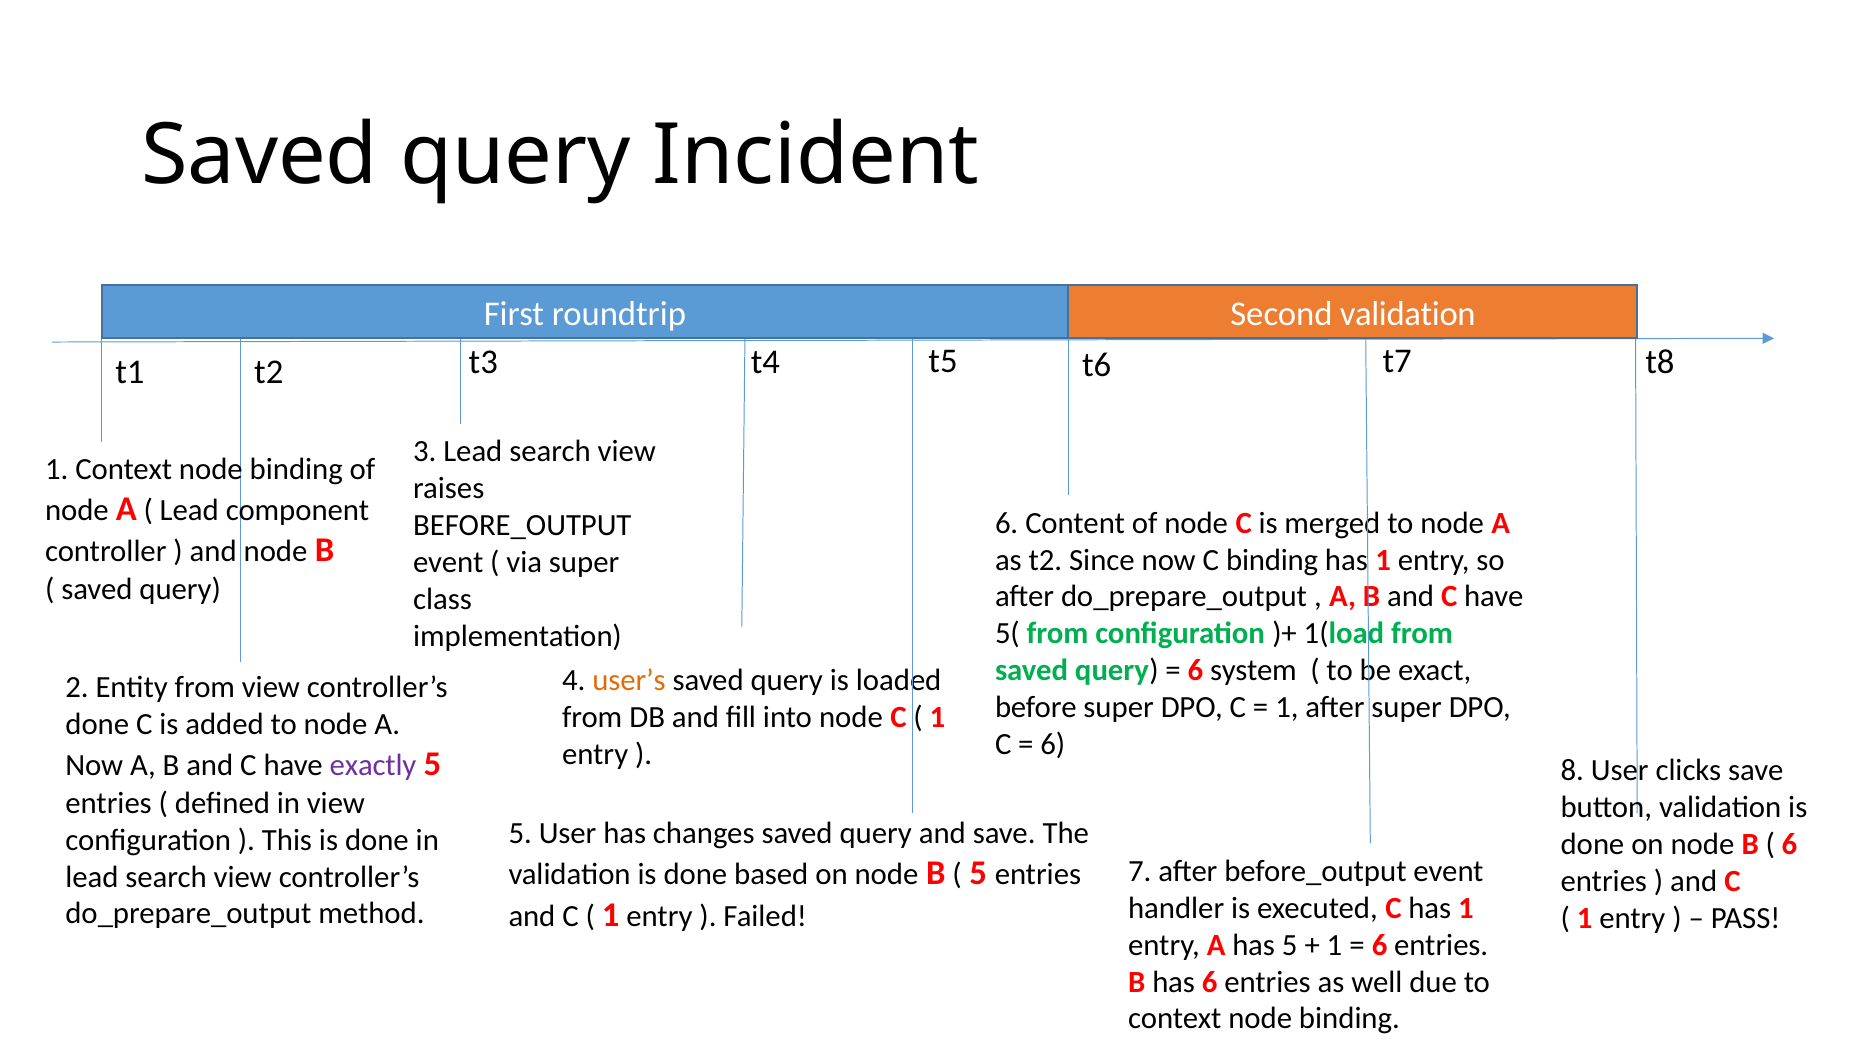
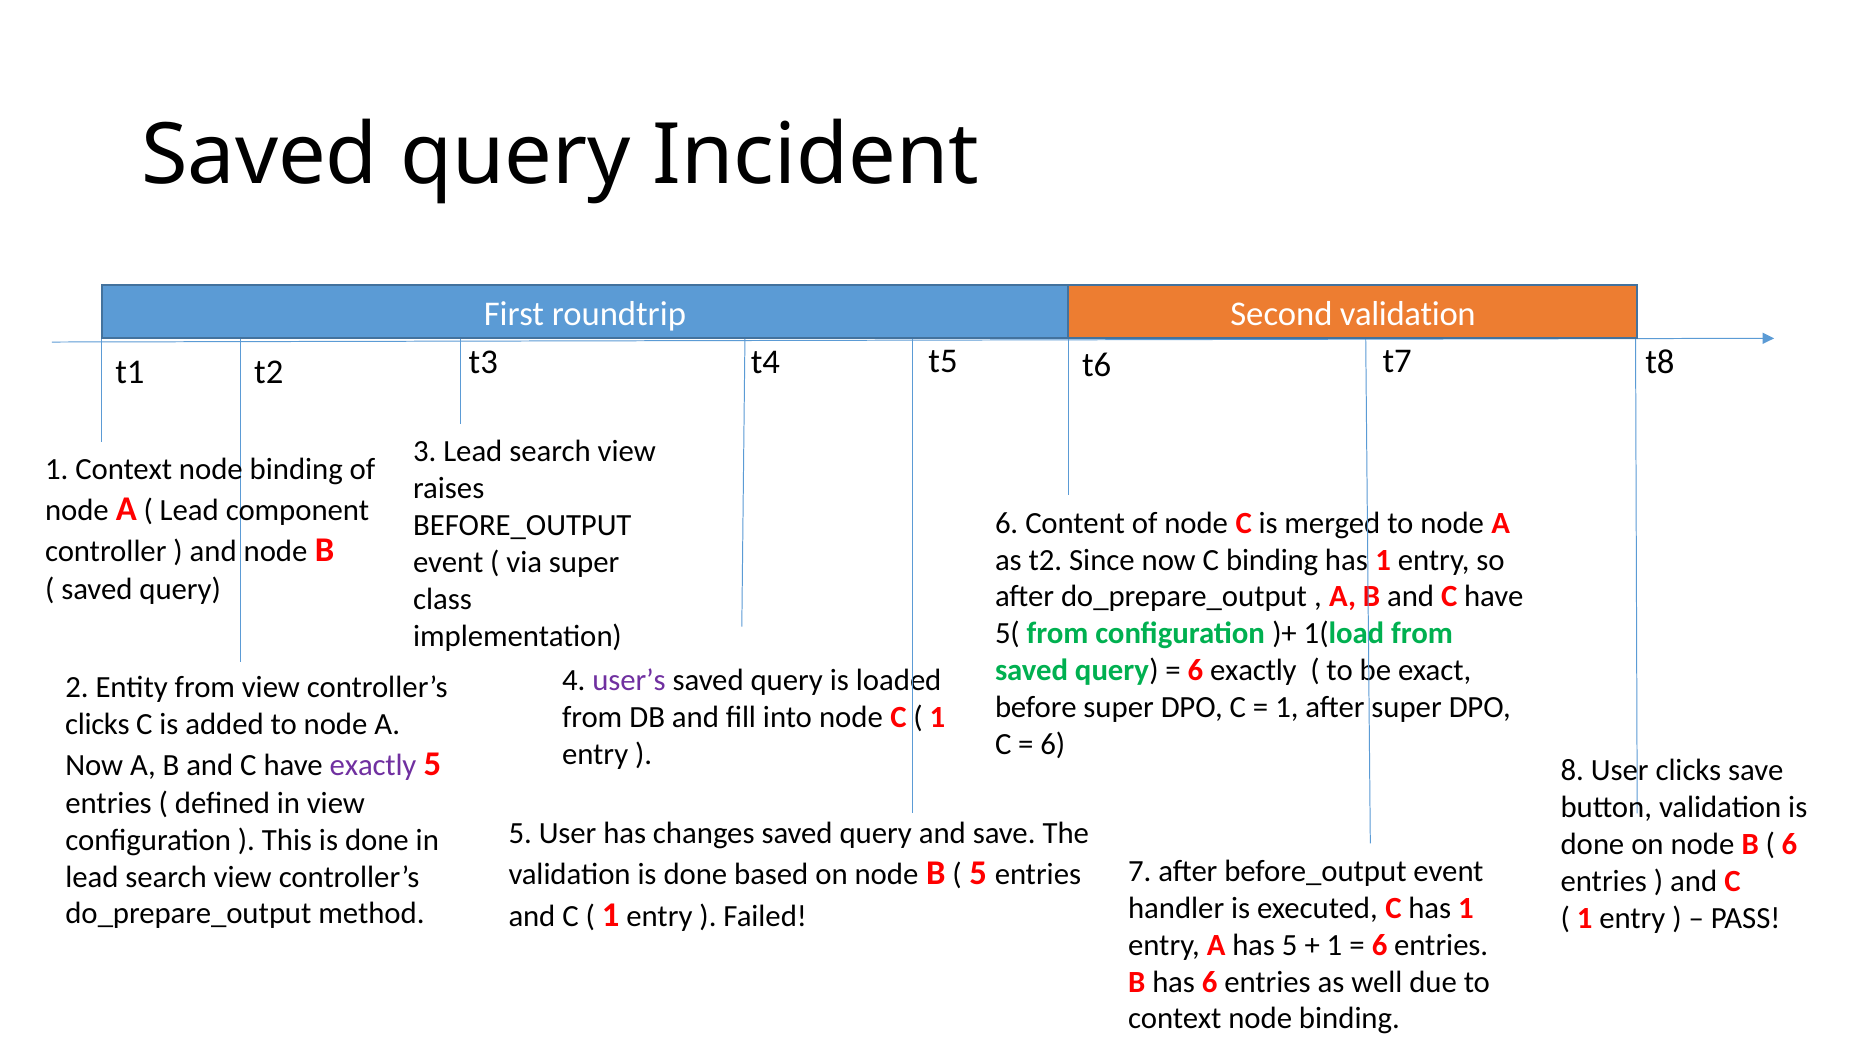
6 system: system -> exactly (1253, 671)
user’s colour: orange -> purple (629, 681)
done: done -> clicks (97, 725)
